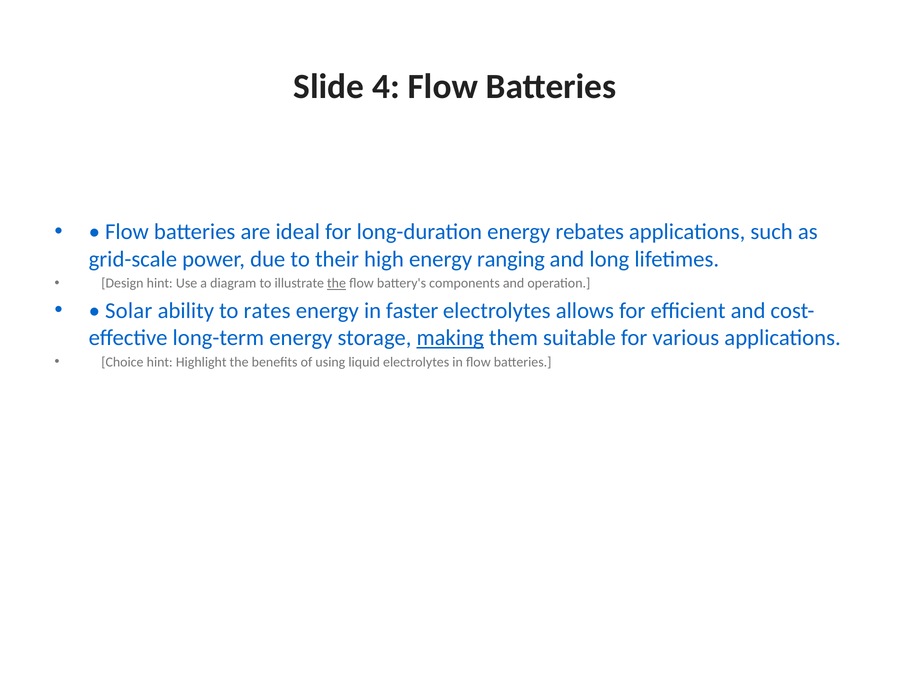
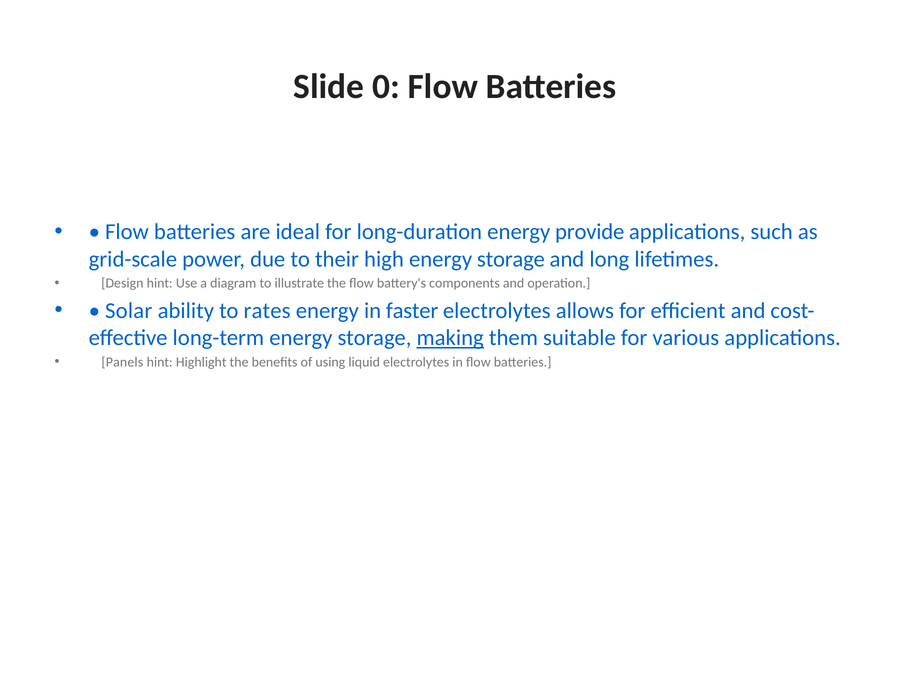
4: 4 -> 0 (386, 87)
rebates: rebates -> provide (590, 232)
high energy ranging: ranging -> storage (511, 259)
the underline: present -> none (336, 284)
Choice: Choice -> Panels (122, 362)
